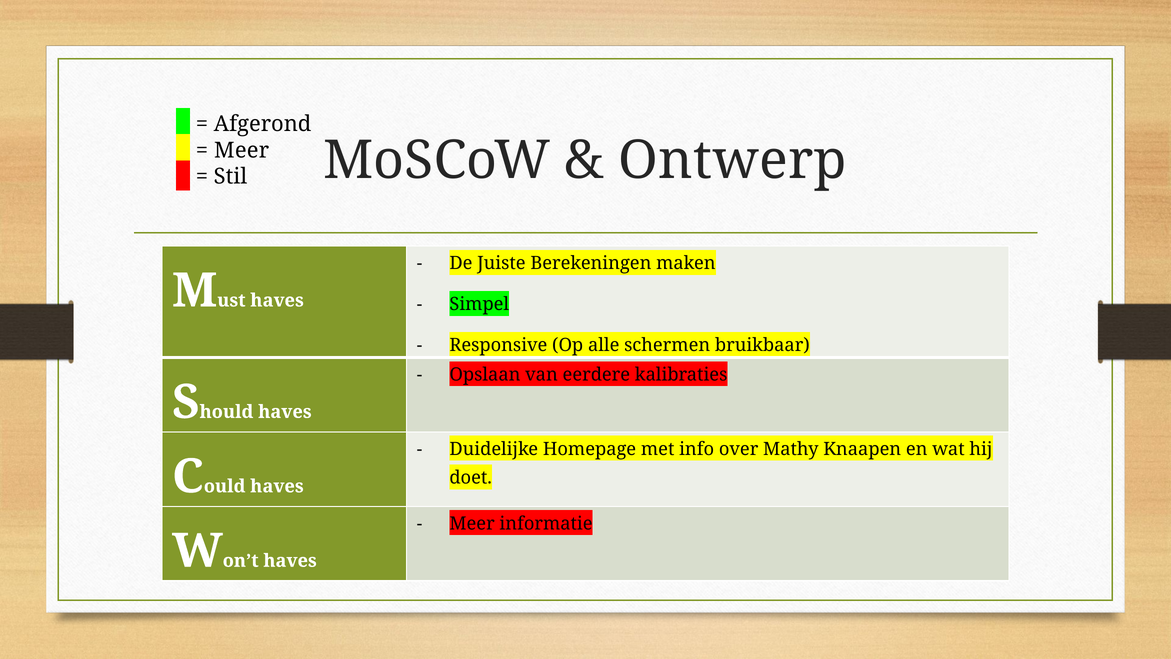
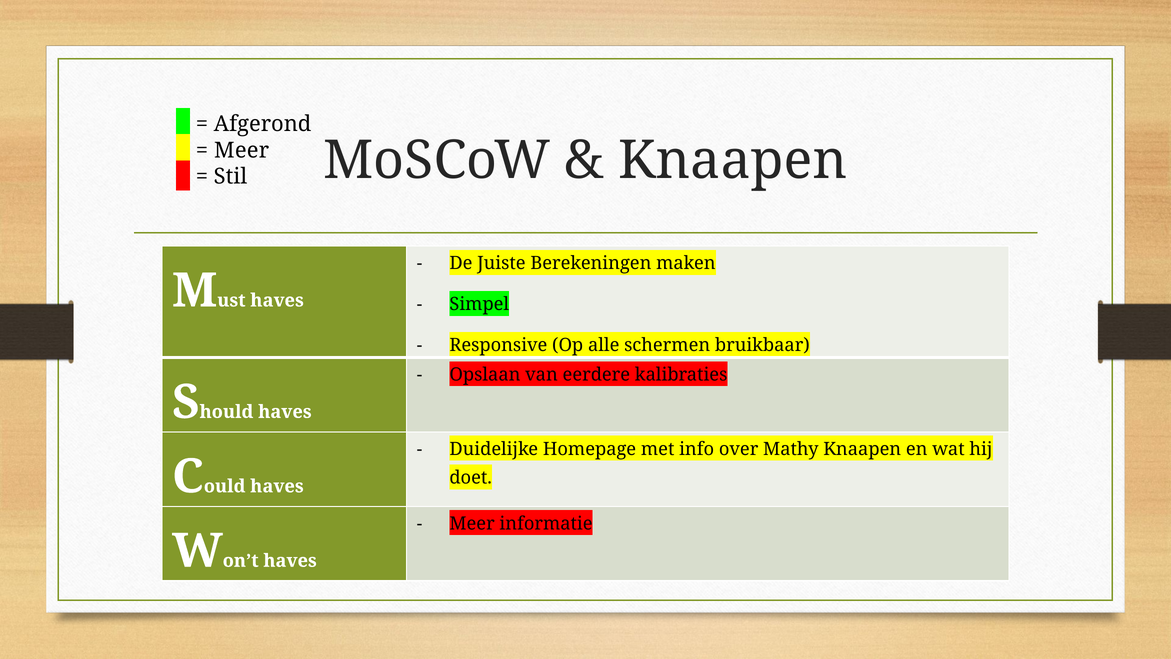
Ontwerp: Ontwerp -> Knaapen (733, 161)
